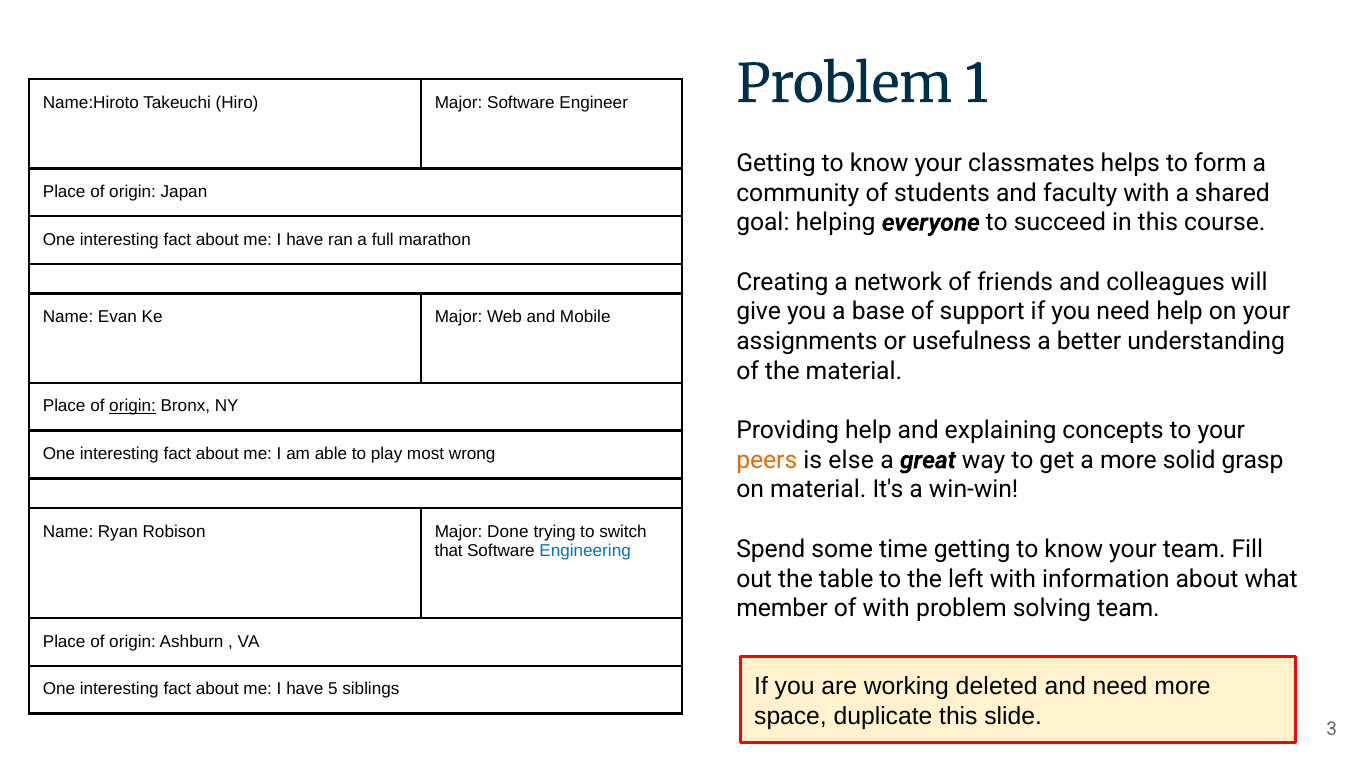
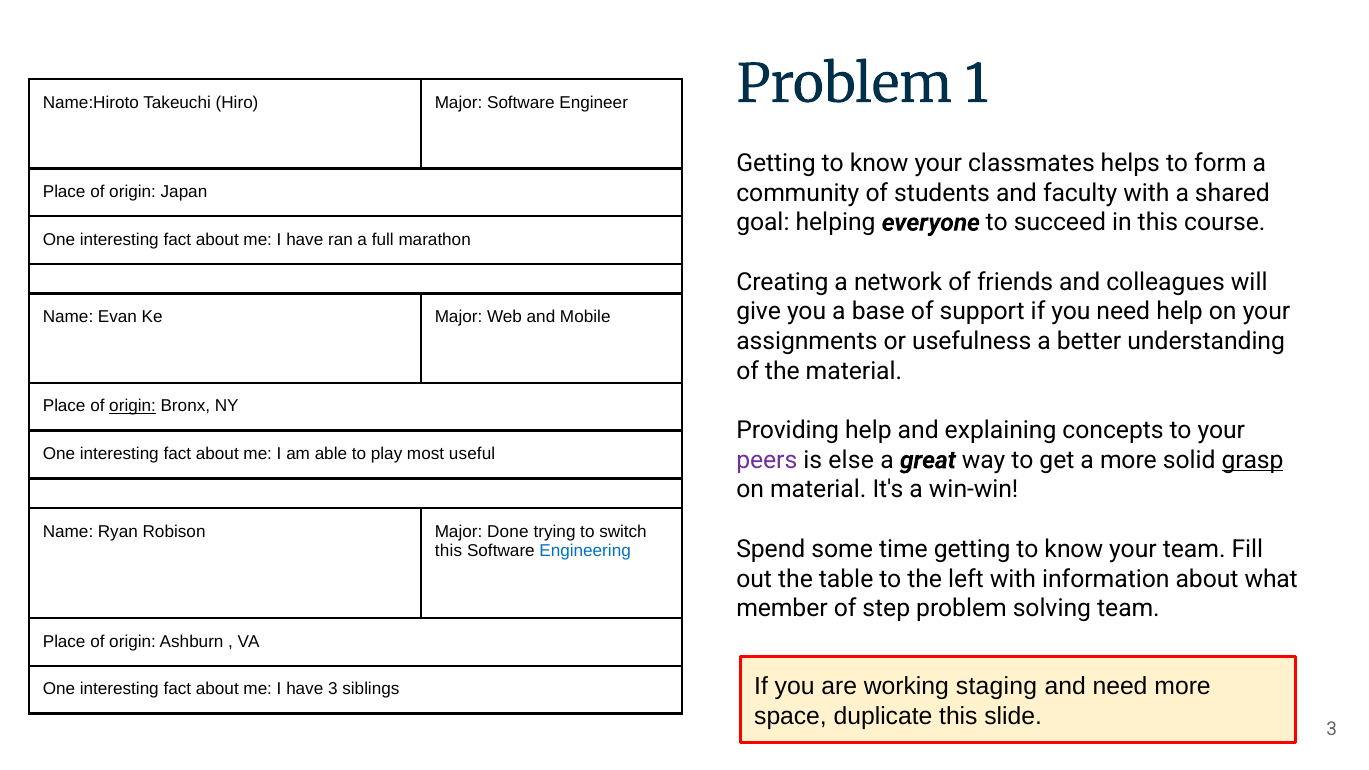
wrong: wrong -> useful (472, 454)
peers colour: orange -> purple (767, 460)
grasp underline: none -> present (1253, 460)
that: that -> this (449, 551)
of with: with -> step (886, 609)
have 5: 5 -> 3 (333, 689)
deleted: deleted -> staging (997, 687)
